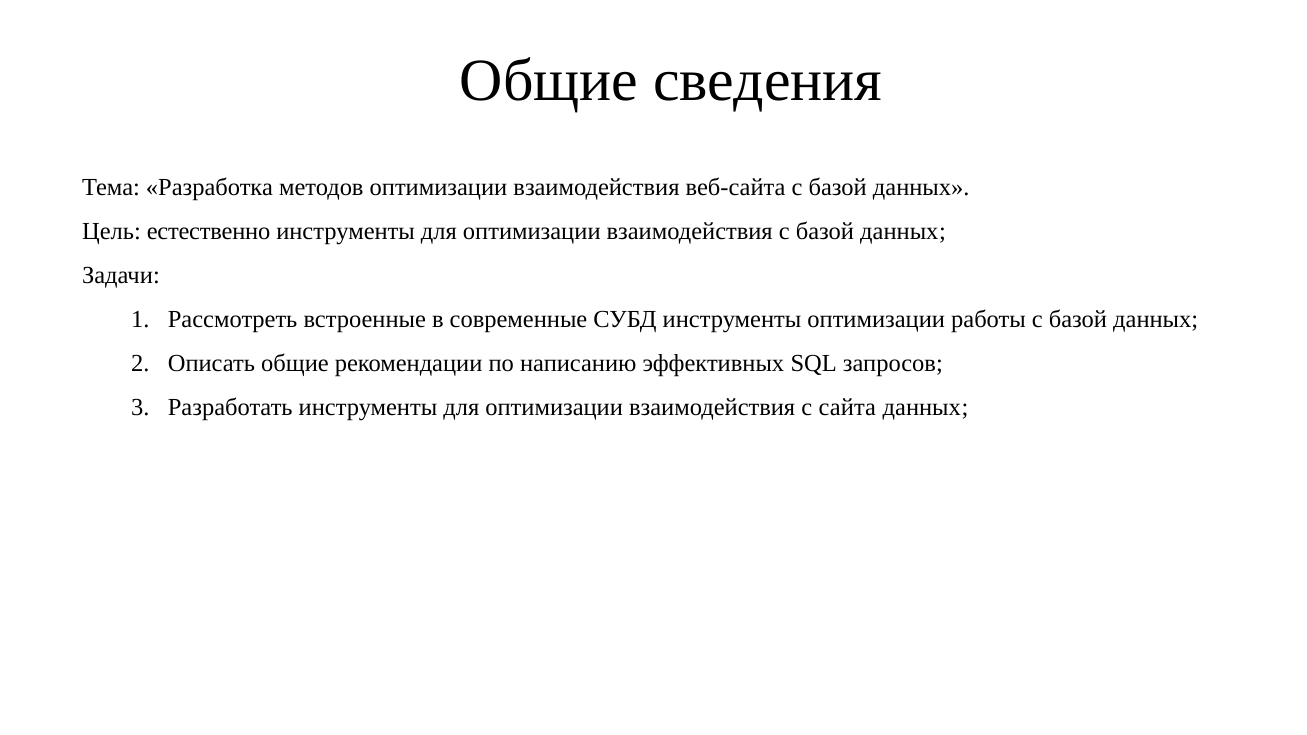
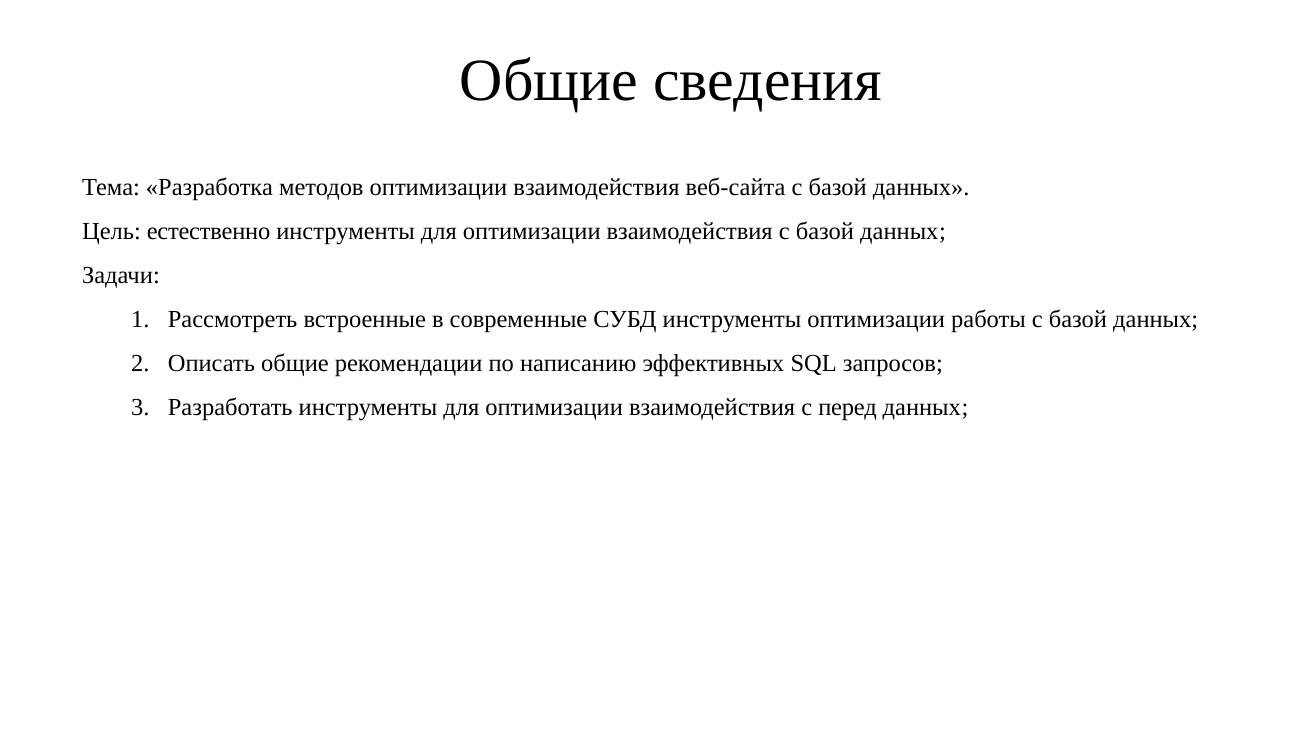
сайта: сайта -> перед (848, 408)
